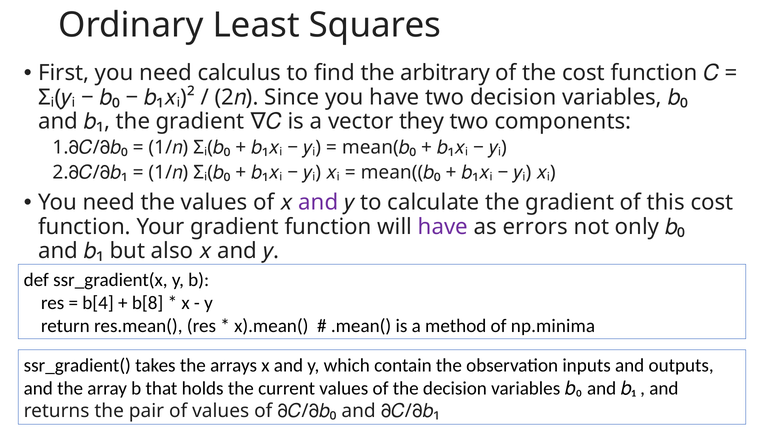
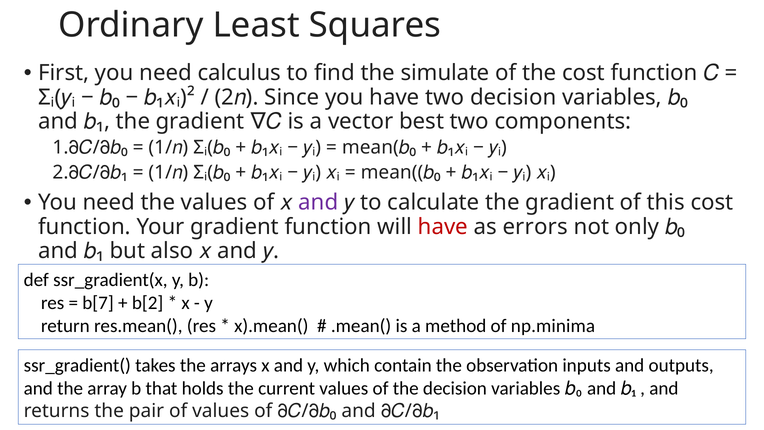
arbitrary: arbitrary -> simulate (445, 73)
they: they -> best (422, 121)
have colour: purple -> red (443, 227)
b[4: b[4 -> b[7 (98, 303)
b[8: b[8 -> b[2 (148, 303)
